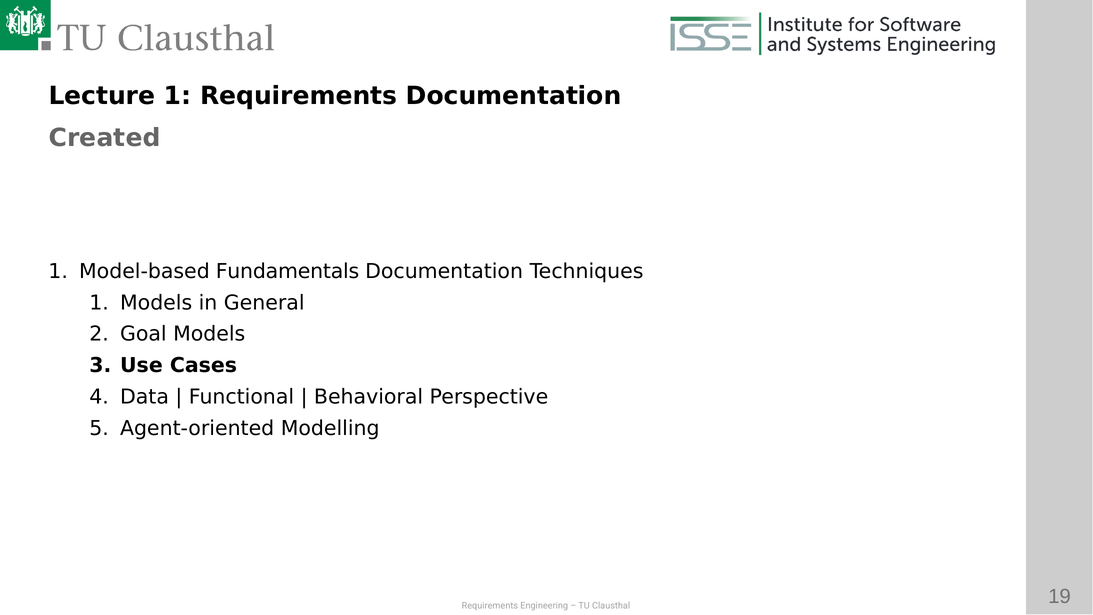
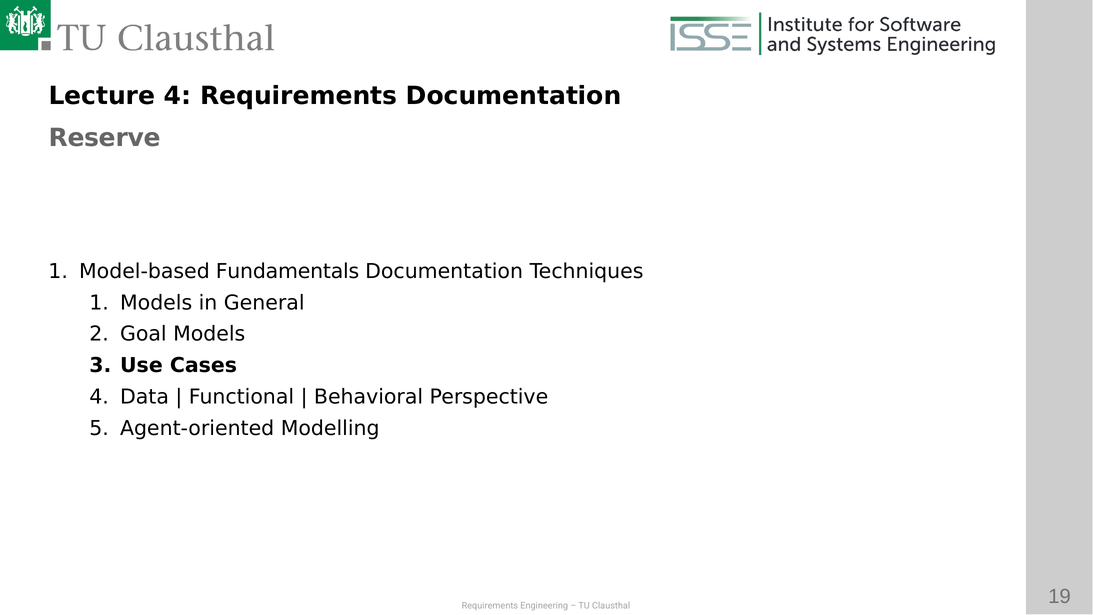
Lecture 1: 1 -> 4 (178, 96)
Created: Created -> Reserve (105, 138)
